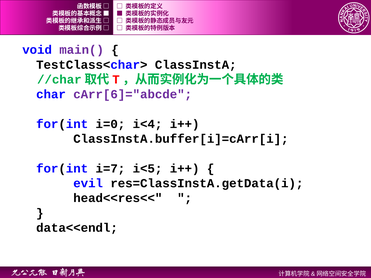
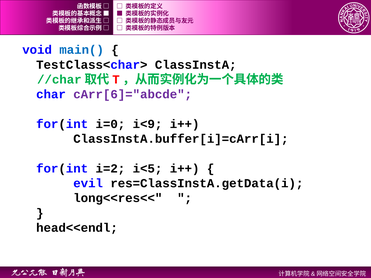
main( colour: purple -> blue (82, 50)
i<4: i<4 -> i<9 (147, 124)
i=7: i=7 -> i=2 (110, 169)
head<<res<<: head<<res<< -> long<<res<< (118, 198)
data<<endl: data<<endl -> head<<endl (77, 228)
